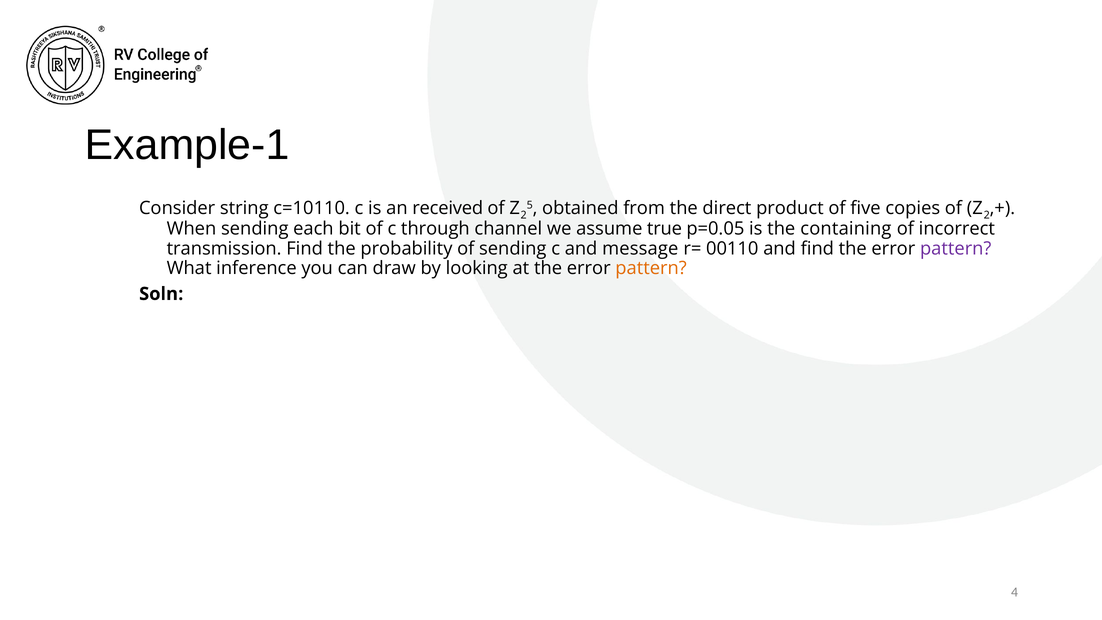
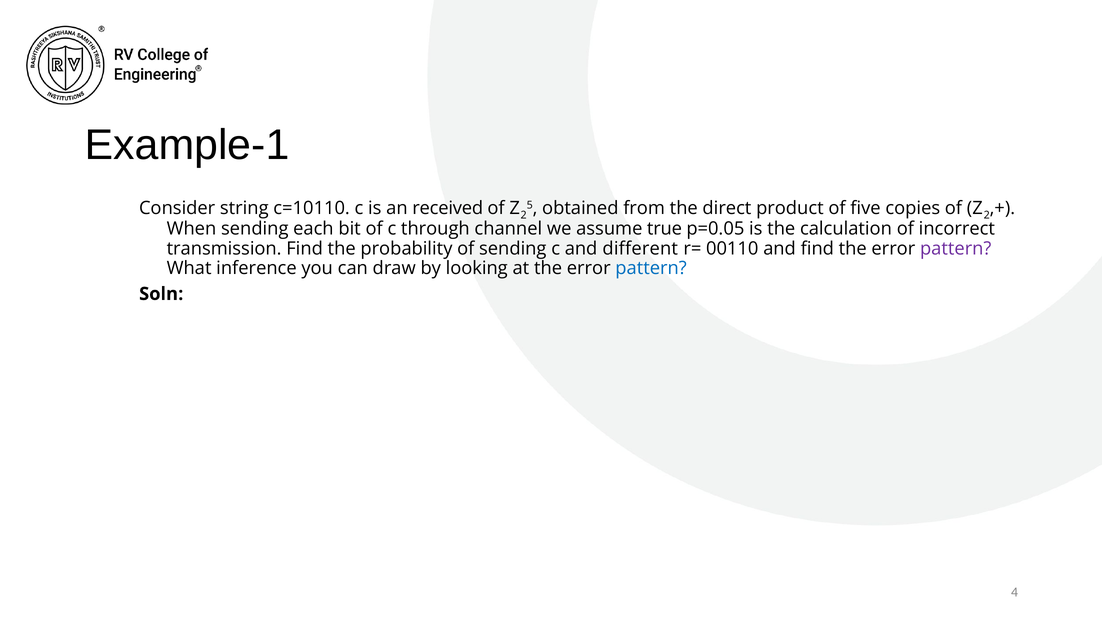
containing: containing -> calculation (846, 229)
message: message -> different (640, 248)
pattern colour: orange -> blue (651, 268)
